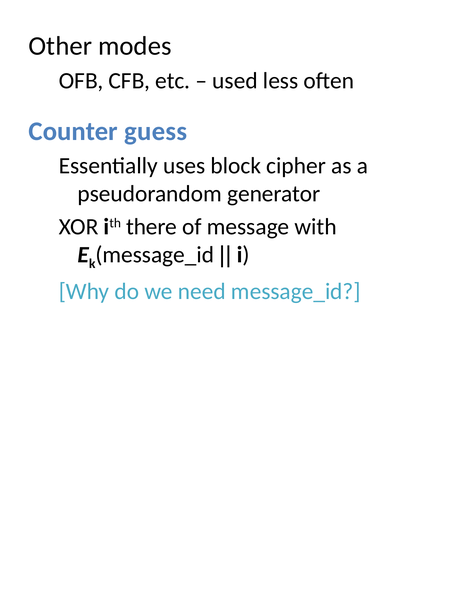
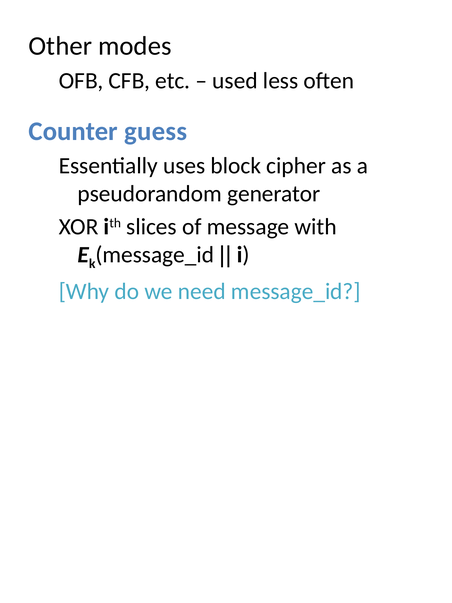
there: there -> slices (152, 227)
